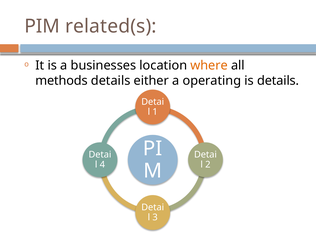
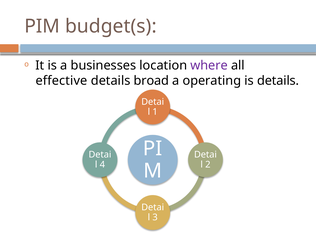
related(s: related(s -> budget(s (111, 26)
where colour: orange -> purple (209, 65)
methods: methods -> effective (61, 81)
either: either -> broad (151, 81)
